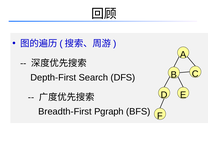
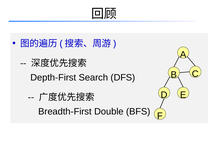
Pgraph: Pgraph -> Double (109, 112)
